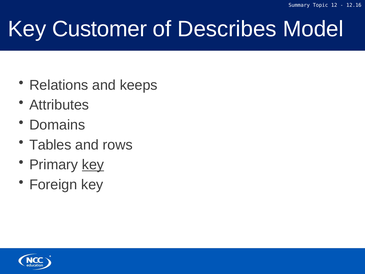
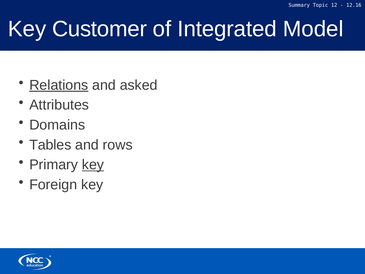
Describes: Describes -> Integrated (227, 29)
Relations underline: none -> present (59, 85)
keeps: keeps -> asked (139, 85)
